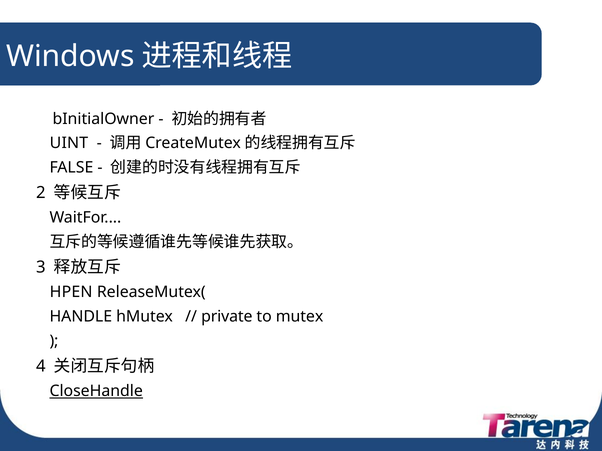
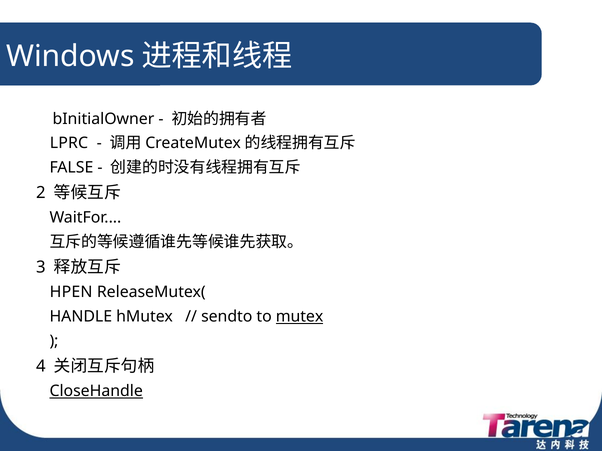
UINT: UINT -> LPRC (69, 143)
private: private -> sendto (227, 317)
mutex underline: none -> present (300, 317)
